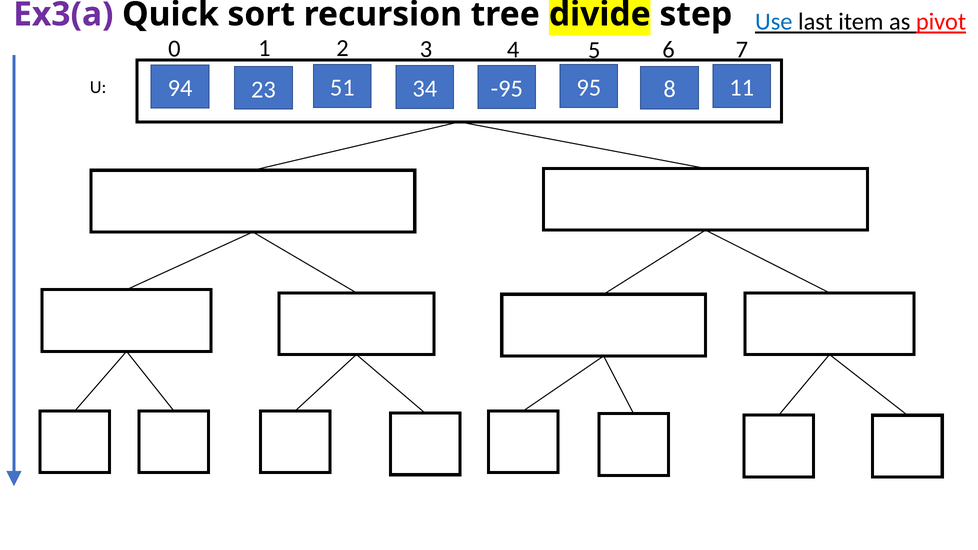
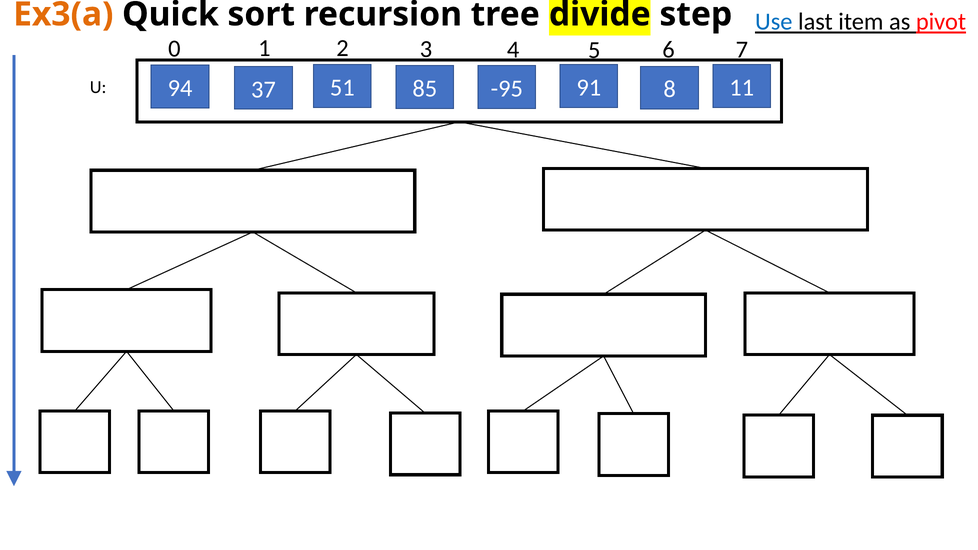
Ex3(a colour: purple -> orange (63, 14)
23: 23 -> 37 (263, 90)
34: 34 -> 85 (425, 89)
95: 95 -> 91 (589, 88)
